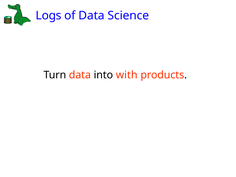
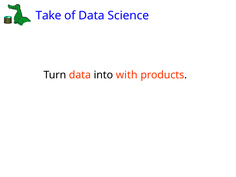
Logs: Logs -> Take (49, 16)
